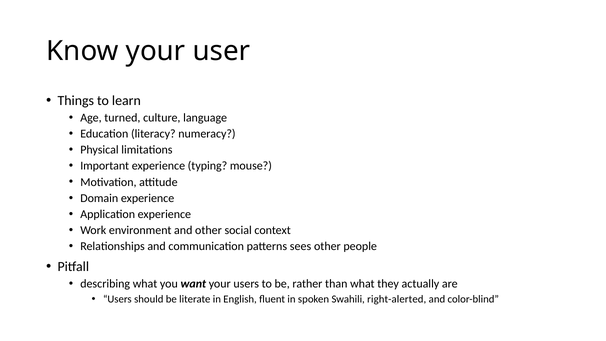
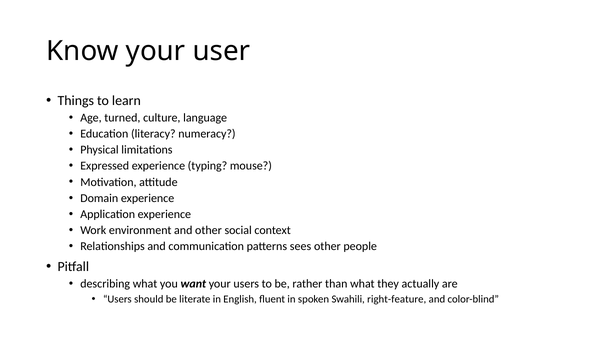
Important: Important -> Expressed (105, 166)
right-alerted: right-alerted -> right-feature (397, 299)
